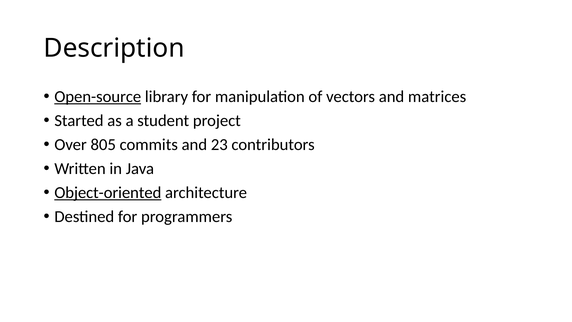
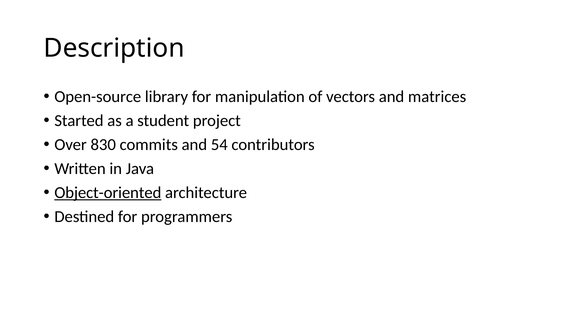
Open-source underline: present -> none (98, 97)
805: 805 -> 830 (103, 145)
23: 23 -> 54 (219, 145)
